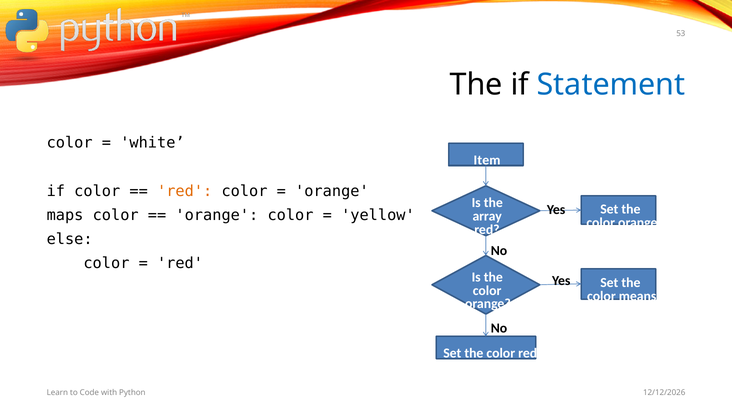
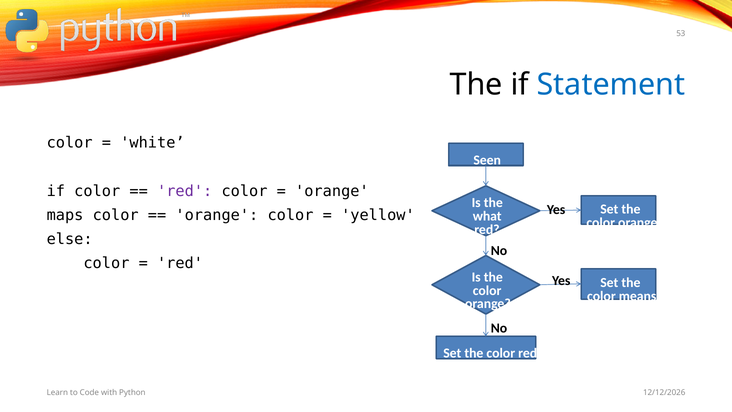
Item: Item -> Seen (487, 160)
red colour: orange -> purple (185, 191)
array: array -> what (487, 216)
